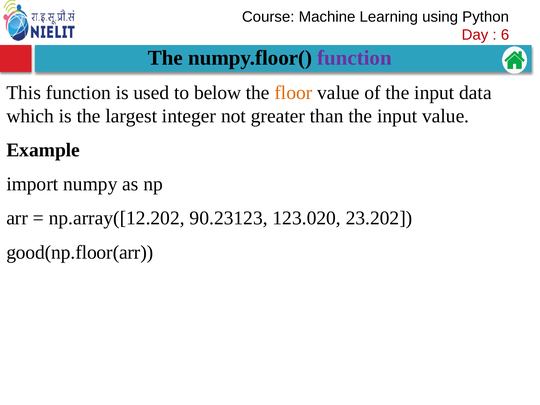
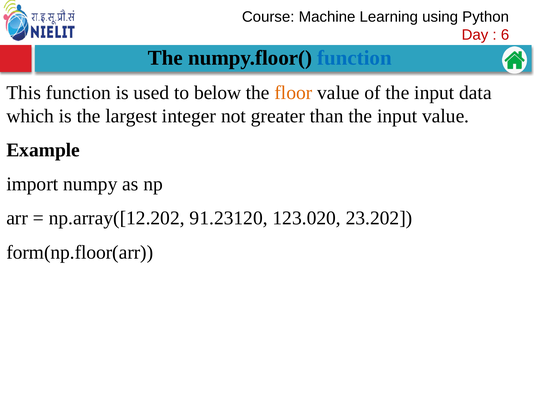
function colour: purple -> blue (355, 58)
90.23123: 90.23123 -> 91.23120 (229, 218)
good(np.floor(arr: good(np.floor(arr -> form(np.floor(arr (80, 252)
